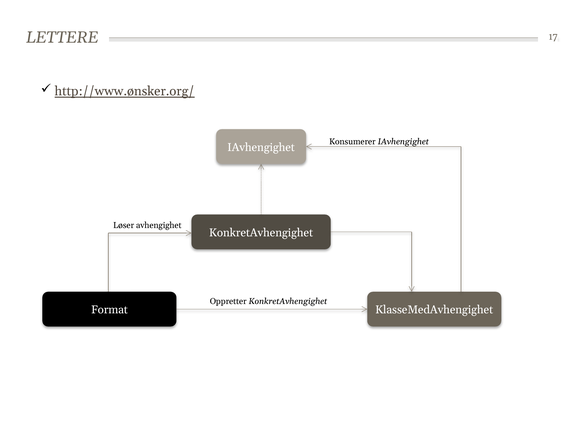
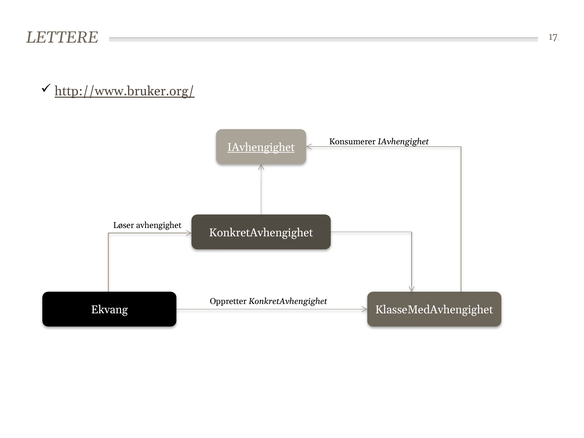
http://www.ønsker.org/: http://www.ønsker.org/ -> http://www.bruker.org/ (124, 91)
IAvhengighet underline: none -> present (261, 147)
Format: Format -> Ekvang (109, 310)
